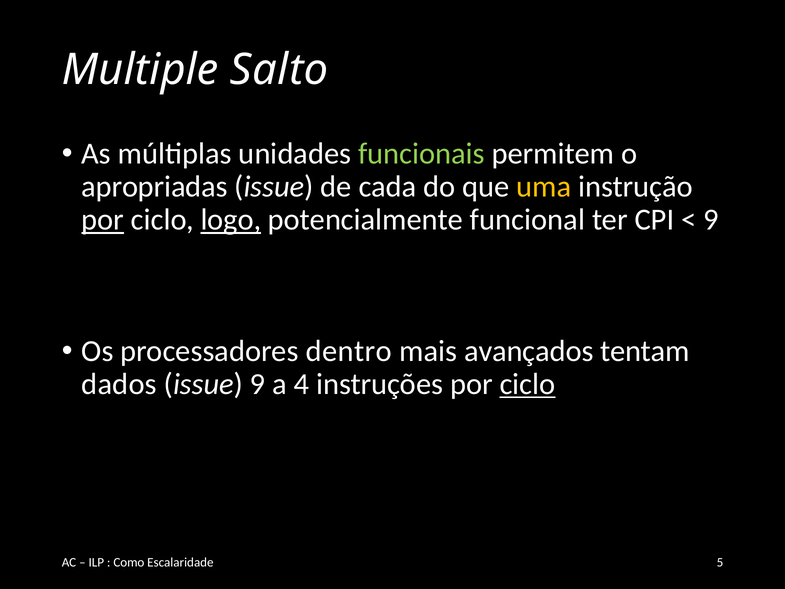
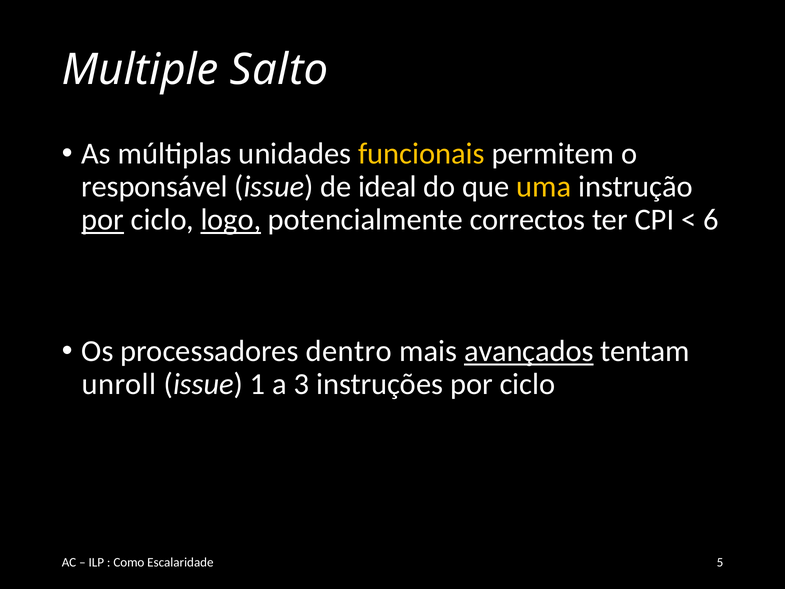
funcionais colour: light green -> yellow (421, 154)
apropriadas: apropriadas -> responsável (155, 187)
cada: cada -> ideal (388, 187)
funcional: funcional -> correctos (527, 220)
9: 9 -> 6 (711, 220)
avançados underline: none -> present (529, 351)
dados: dados -> unroll (119, 384)
issue 9: 9 -> 1 (258, 384)
4: 4 -> 3 (301, 384)
ciclo underline: present -> none (528, 384)
